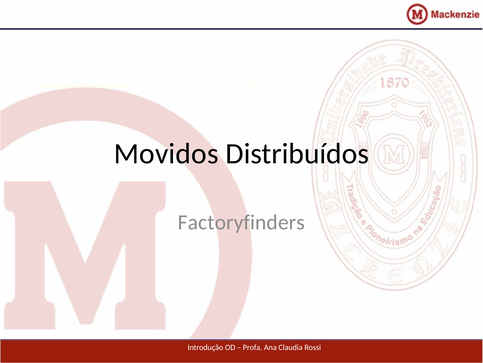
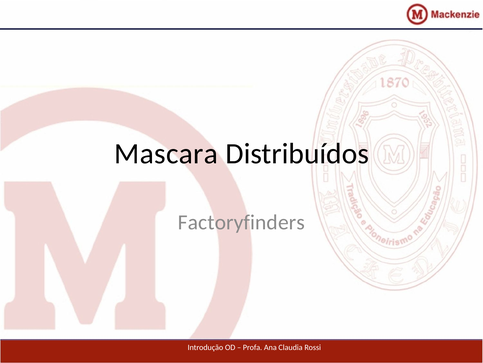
Movidos: Movidos -> Mascara (166, 153)
